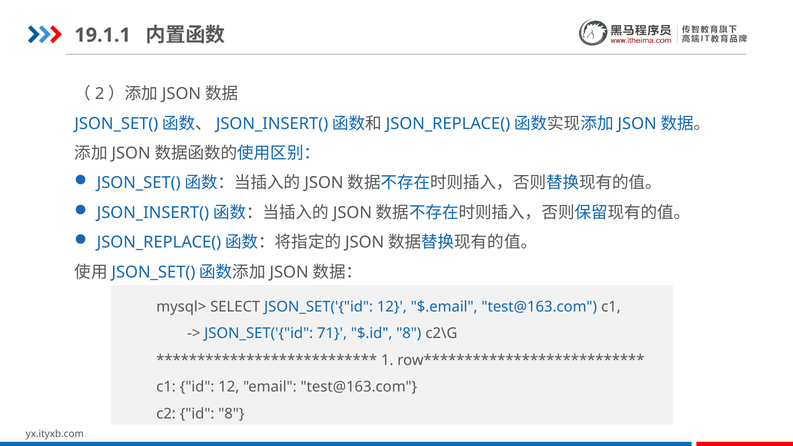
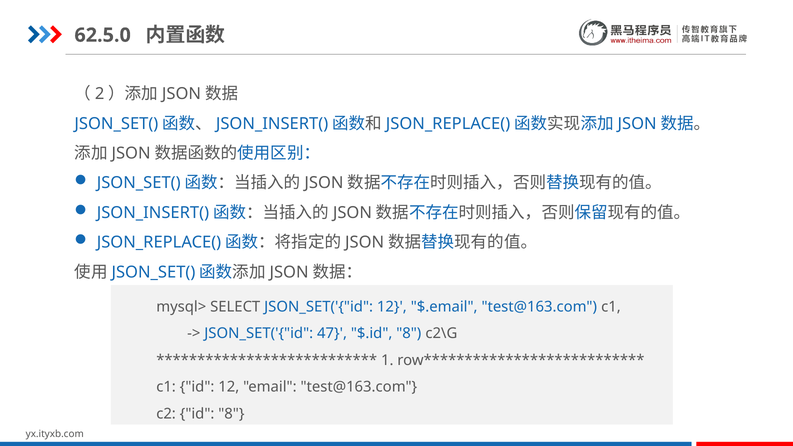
19.1.1: 19.1.1 -> 62.5.0 (103, 35)
71: 71 -> 47 (332, 334)
